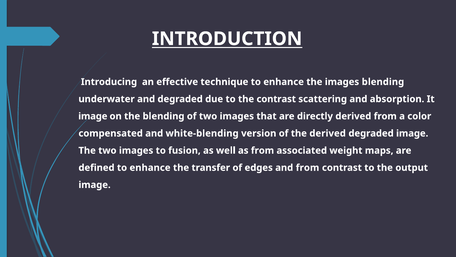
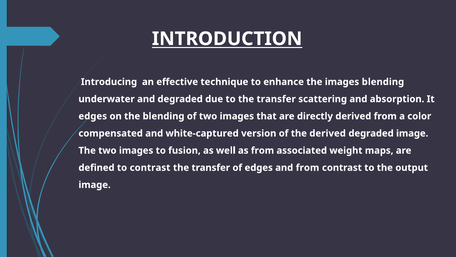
to the contrast: contrast -> transfer (276, 99)
image: image -> edges (93, 116)
white-blending: white-blending -> white-captured (202, 133)
defined to enhance: enhance -> contrast (150, 167)
